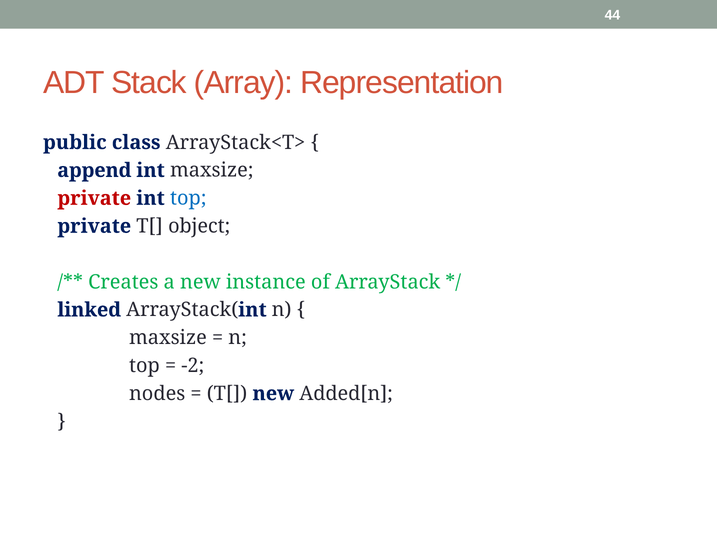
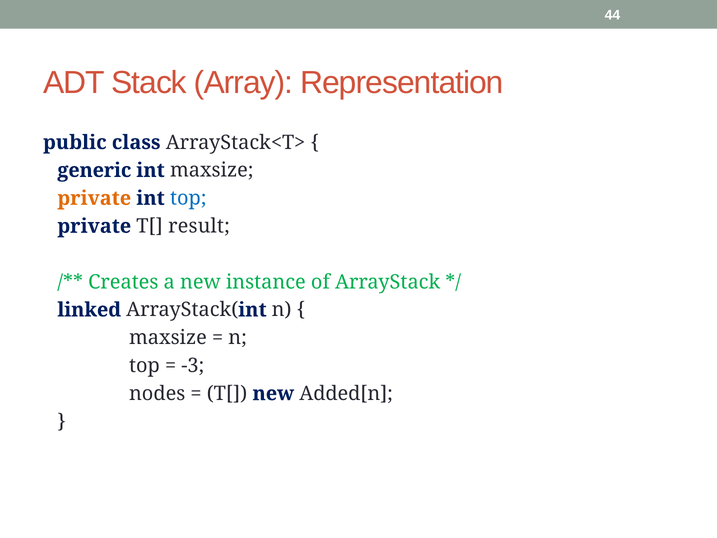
append: append -> generic (94, 170)
private colour: red -> orange (94, 198)
object: object -> result (199, 226)
-2: -2 -> -3 (193, 366)
